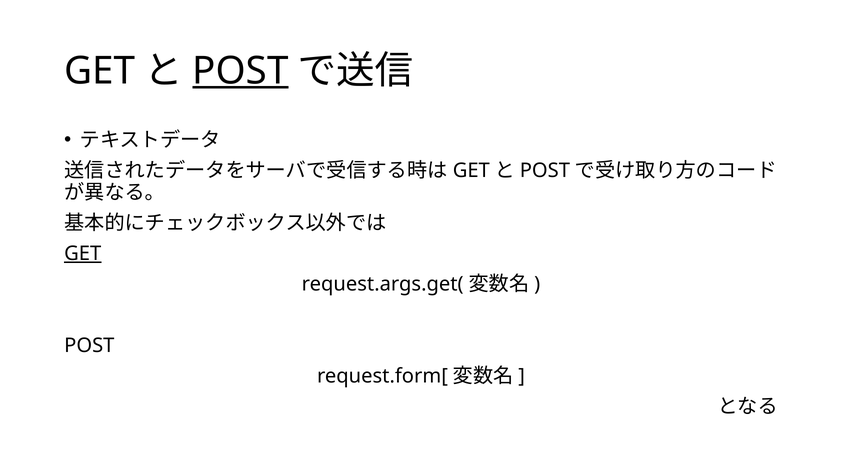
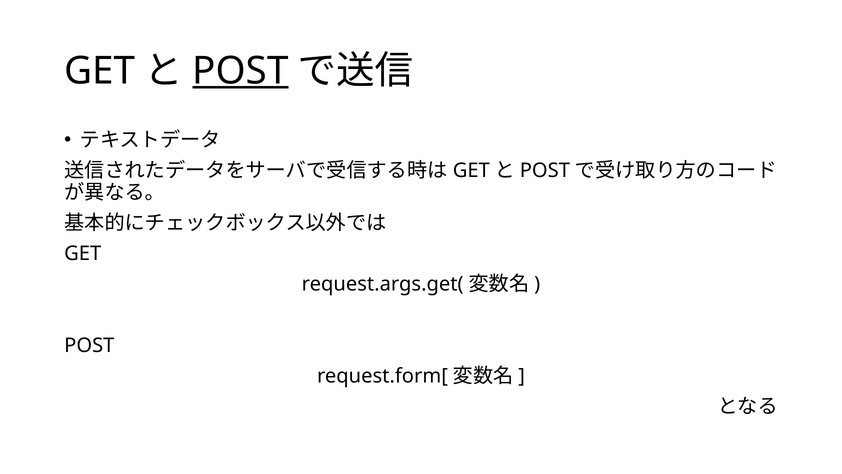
GET underline: present -> none (83, 253)
